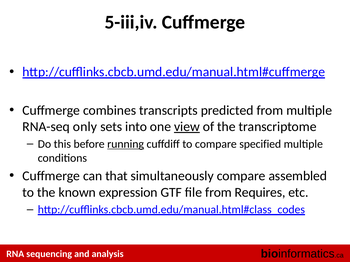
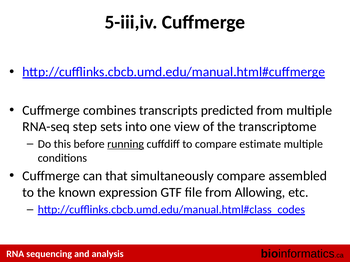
only: only -> step (85, 127)
view underline: present -> none (187, 127)
specified: specified -> estimate (260, 144)
Requires: Requires -> Allowing (260, 193)
